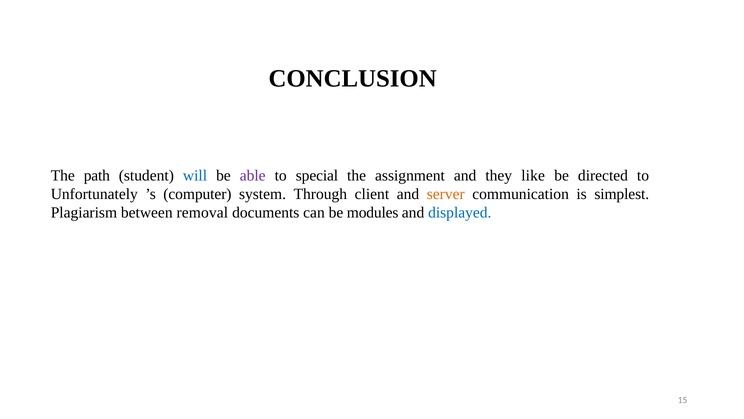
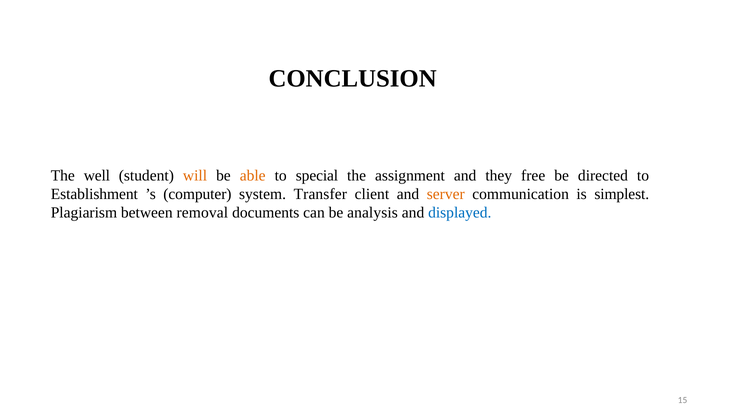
path: path -> well (97, 175)
will colour: blue -> orange (195, 175)
able colour: purple -> orange (253, 175)
like: like -> free (533, 175)
Unfortunately: Unfortunately -> Establishment (94, 194)
Through: Through -> Transfer (320, 194)
modules: modules -> analysis (373, 212)
